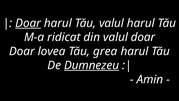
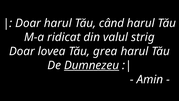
Doar underline: present -> none (28, 23)
Tău valul: valul -> când (112, 23)
valul doar: doar -> strig (143, 37)
